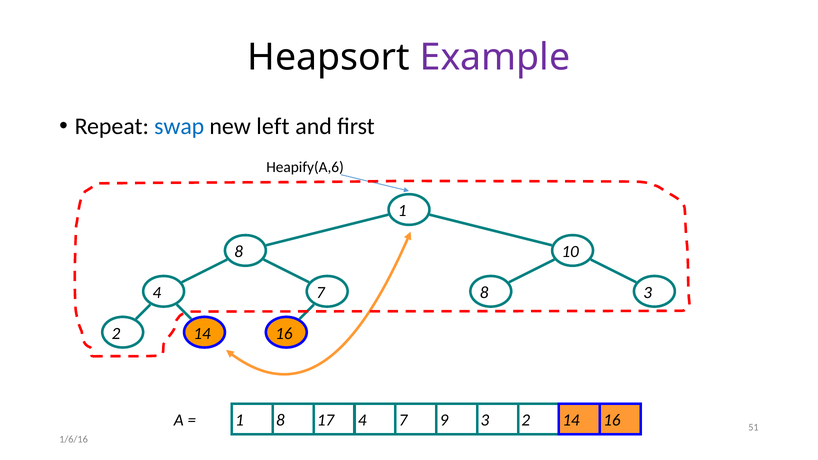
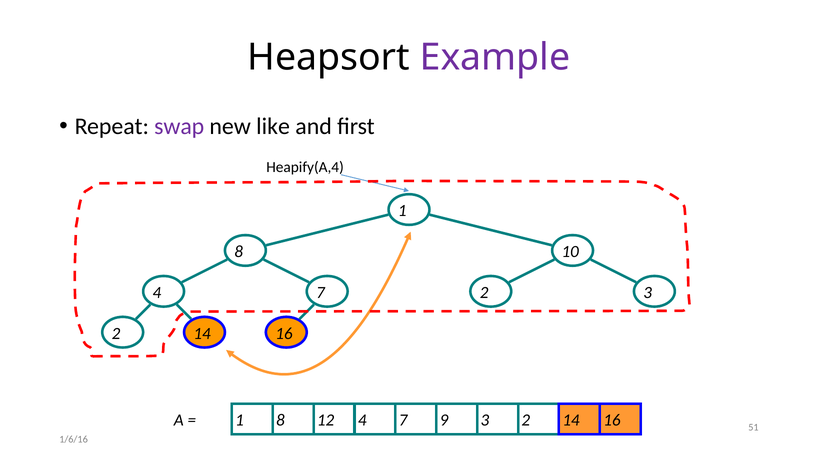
swap colour: blue -> purple (179, 126)
left: left -> like (273, 126)
Heapify(A,6: Heapify(A,6 -> Heapify(A,4 (305, 167)
8: 8 -> 2 (484, 293)
17: 17 -> 12 (326, 420)
